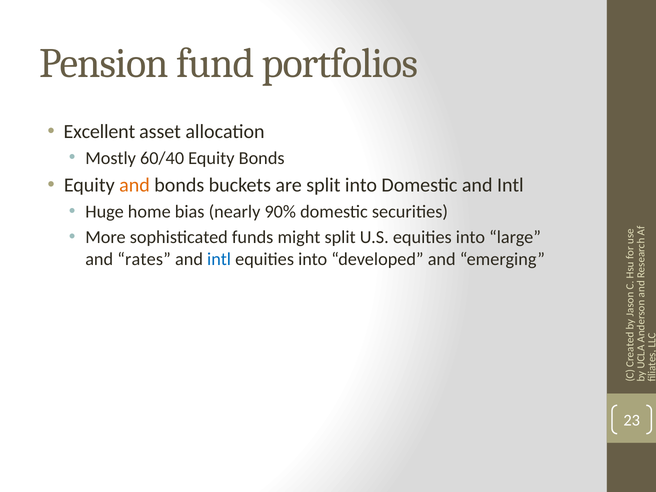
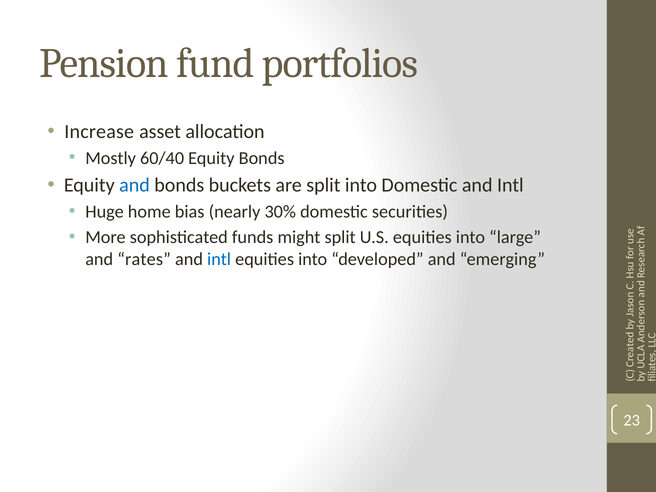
Excellent: Excellent -> Increase (99, 131)
and colour: orange -> blue (135, 185)
90%: 90% -> 30% (280, 212)
